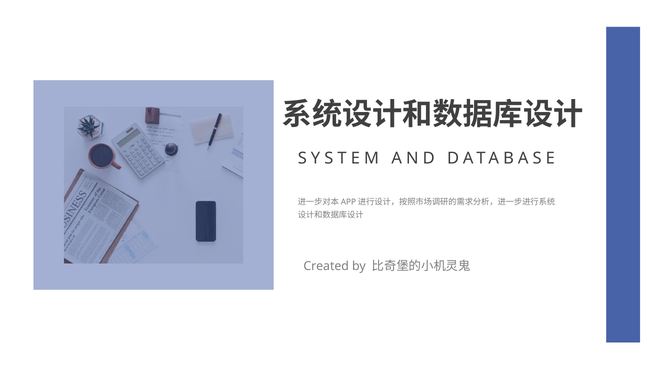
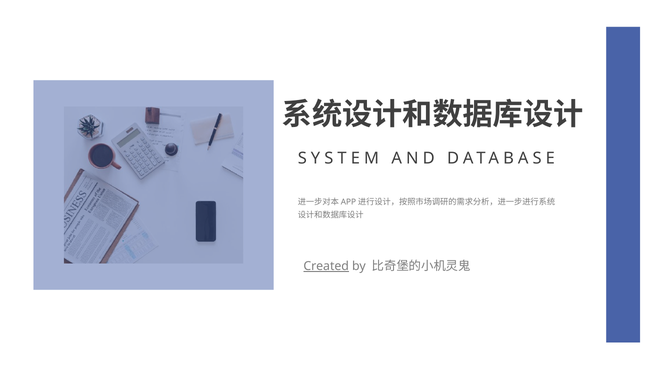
Created underline: none -> present (326, 266)
